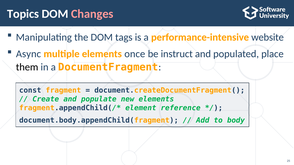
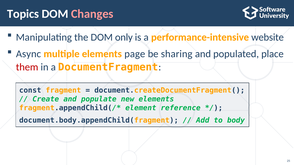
tags: tags -> only (124, 37)
once: once -> page (135, 54)
instruct: instruct -> sharing (177, 54)
them colour: black -> red (27, 67)
